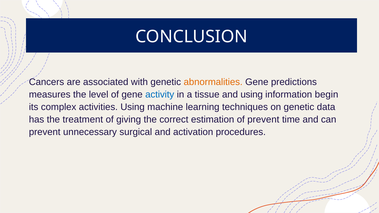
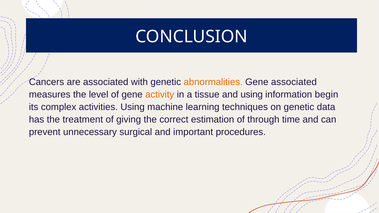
Gene predictions: predictions -> associated (294, 82)
activity colour: blue -> orange (160, 95)
of prevent: prevent -> through (263, 120)
activation: activation -> important (193, 132)
